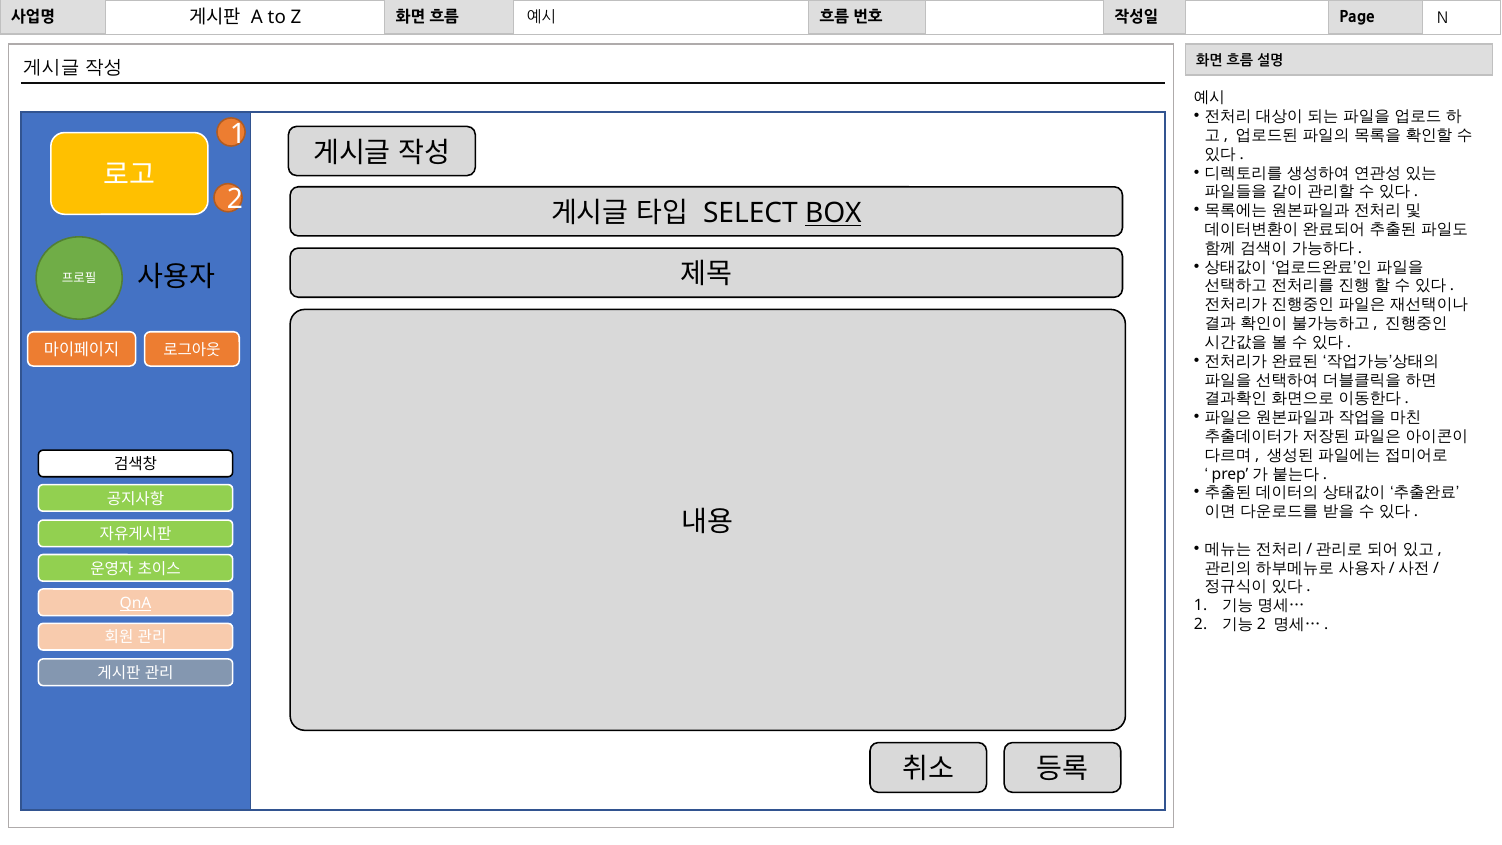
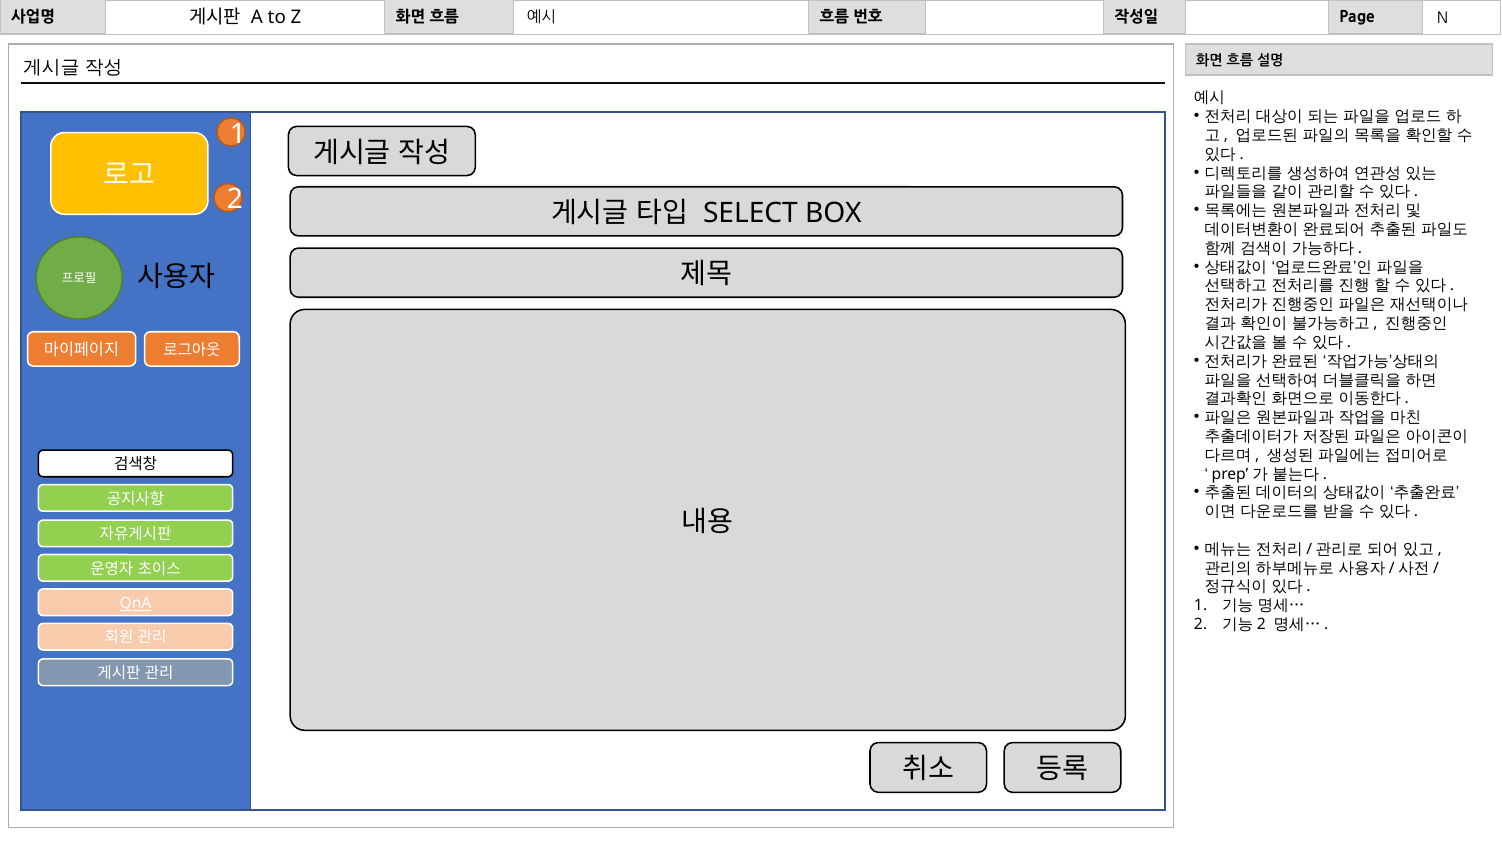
BOX underline: present -> none (833, 213)
